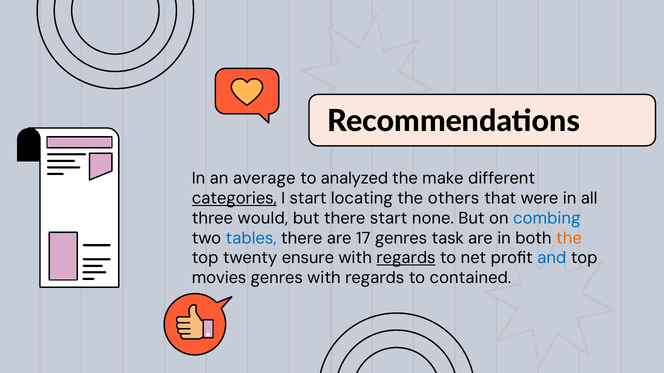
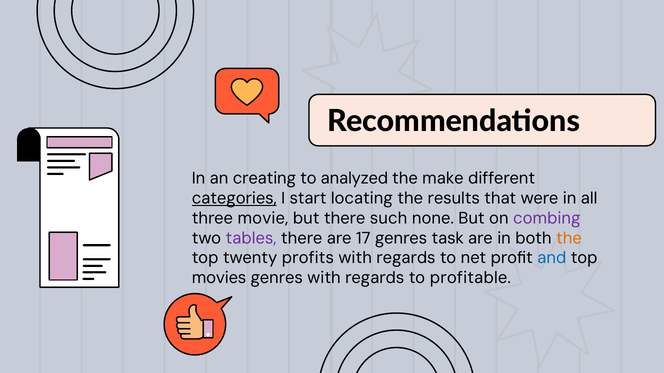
average: average -> creating (264, 179)
others: others -> results (454, 199)
would: would -> movie (263, 219)
there start: start -> such (389, 219)
combing colour: blue -> purple (547, 219)
tables colour: blue -> purple (251, 238)
ensure: ensure -> profits (308, 258)
regards underline: present -> none (406, 258)
contained: contained -> profitable (470, 278)
